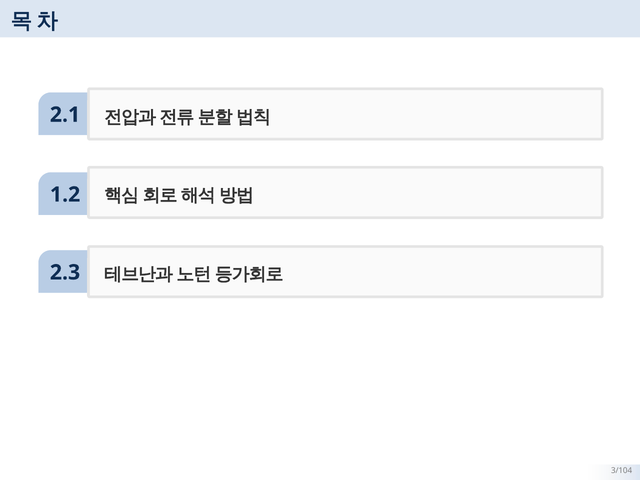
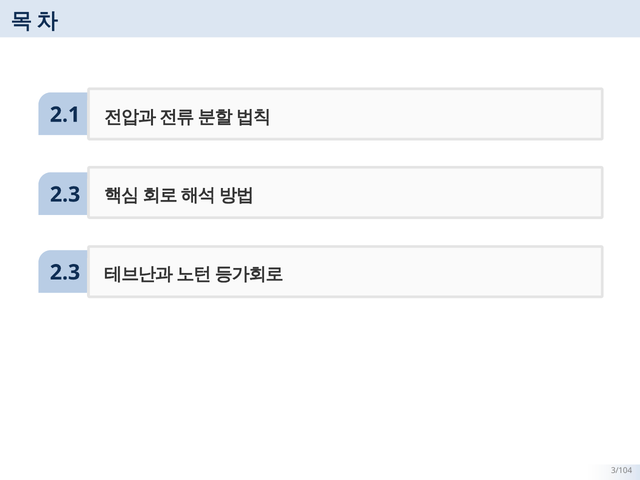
1.2: 1.2 -> 2.3 (65, 195)
